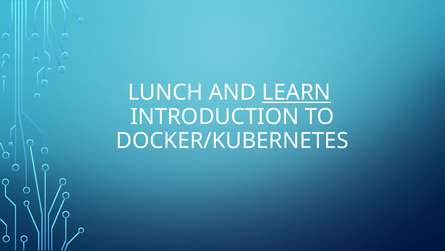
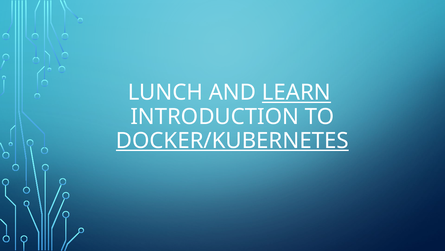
DOCKER/KUBERNETES underline: none -> present (232, 140)
